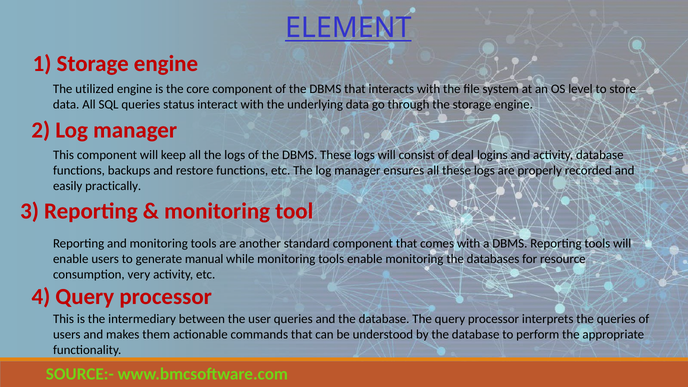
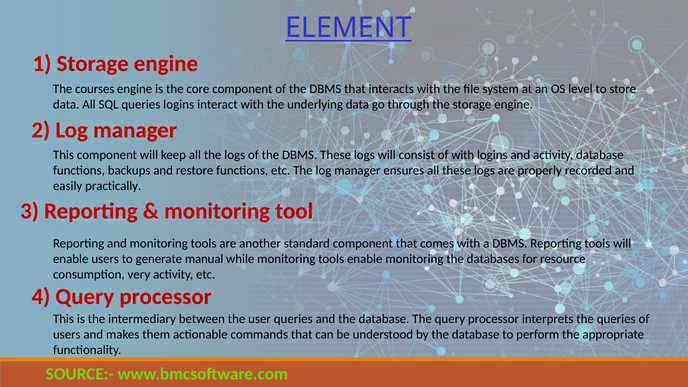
utilized: utilized -> courses (95, 89)
queries status: status -> logins (179, 105)
of deal: deal -> with (463, 155)
